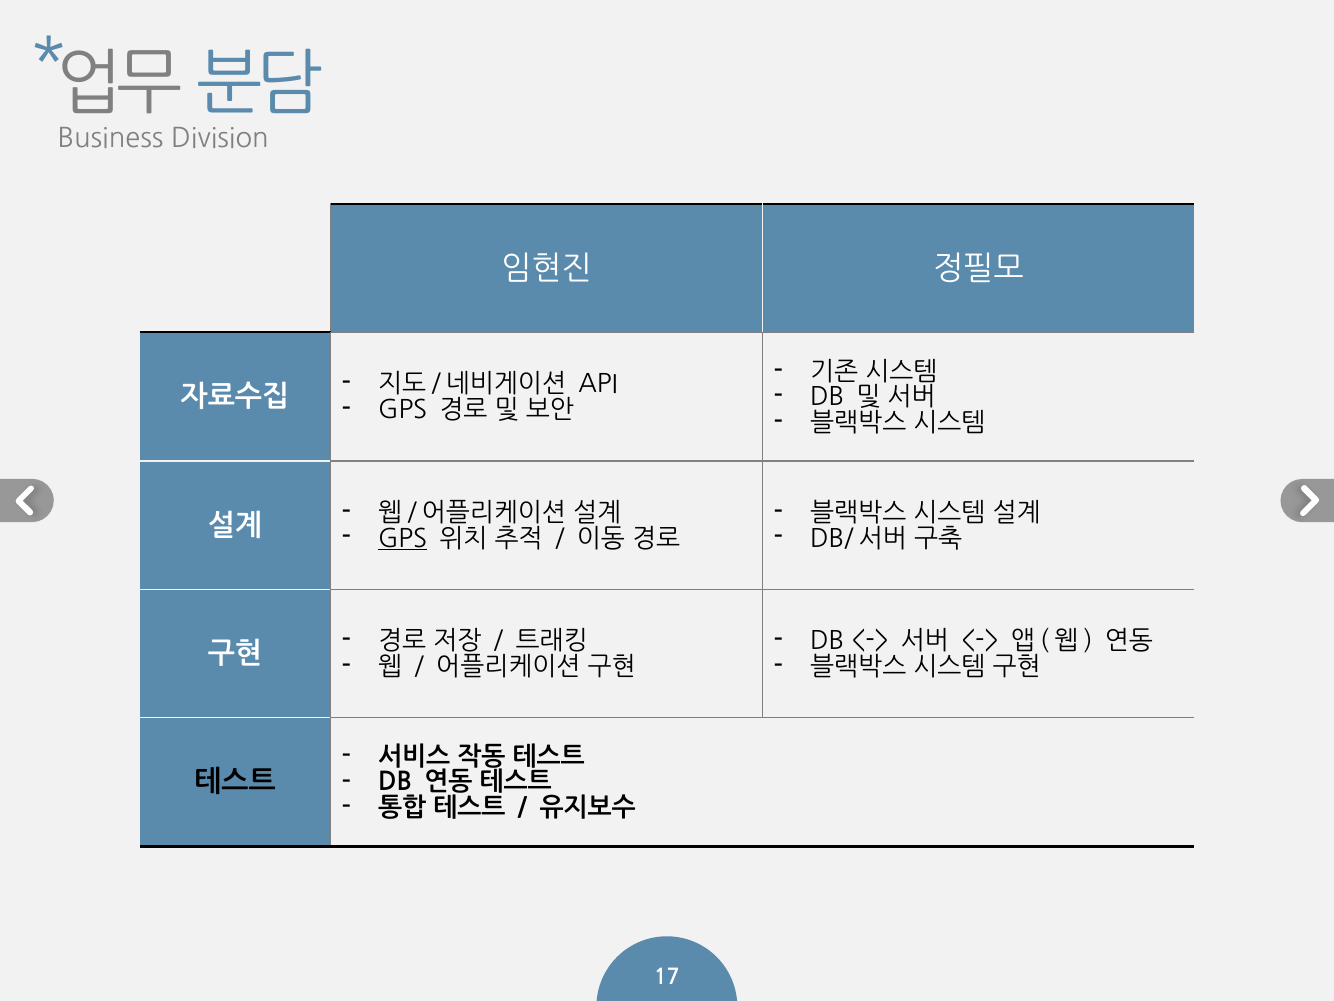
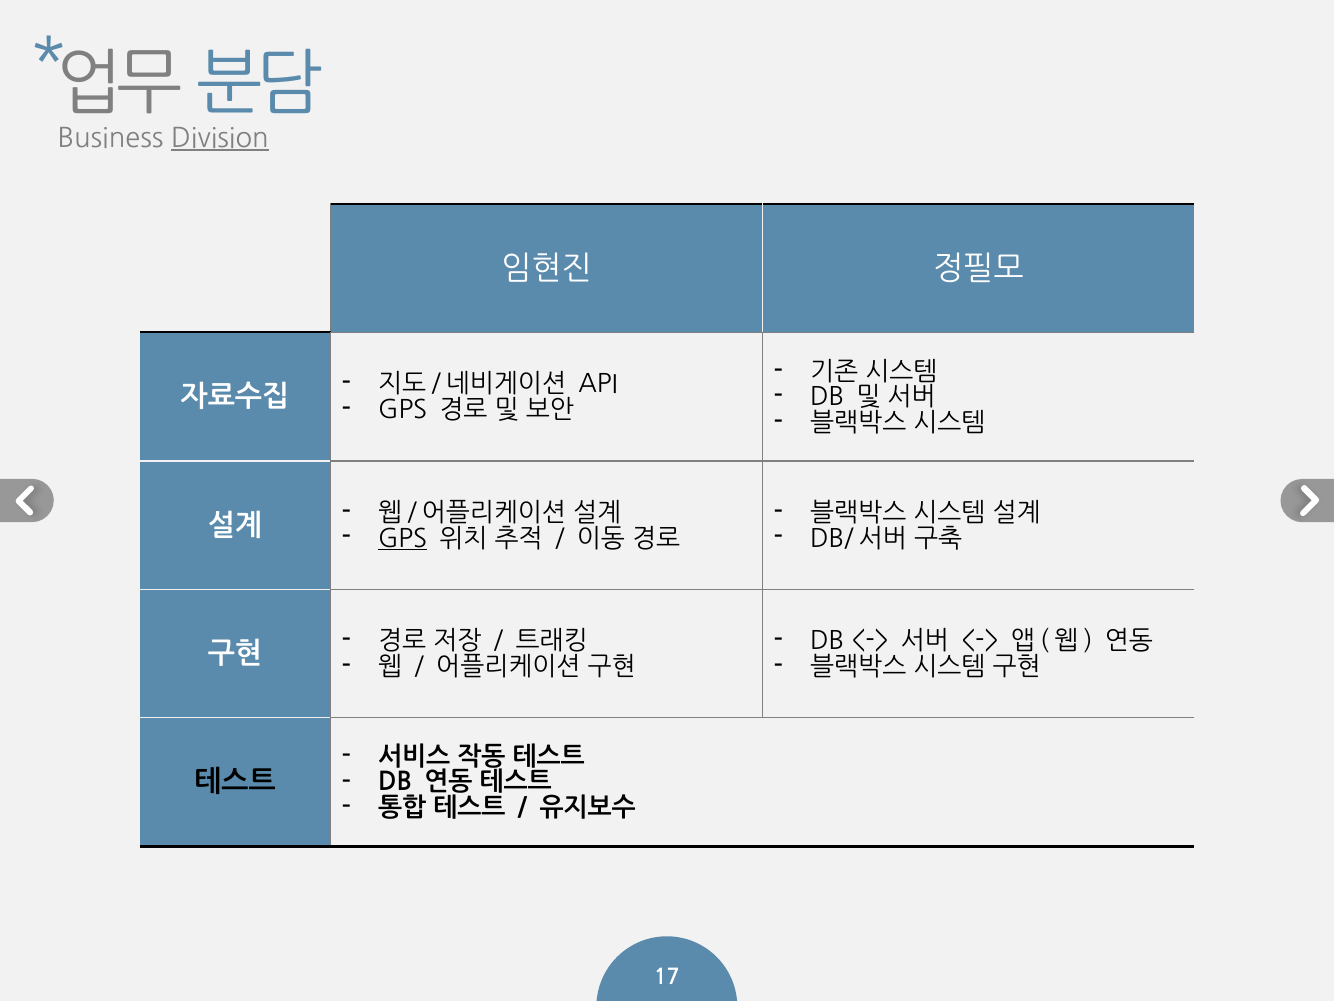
Division underline: none -> present (220, 138)
